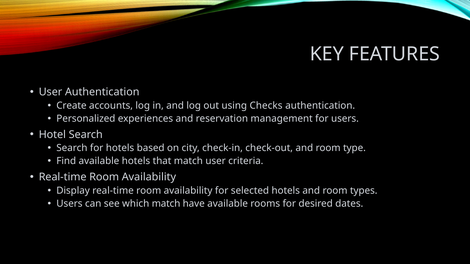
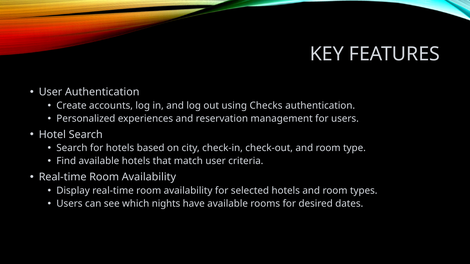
which match: match -> nights (166, 204)
